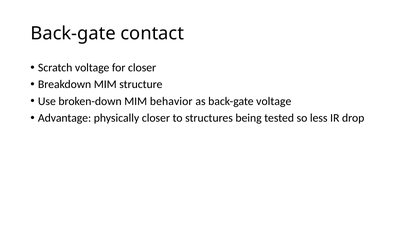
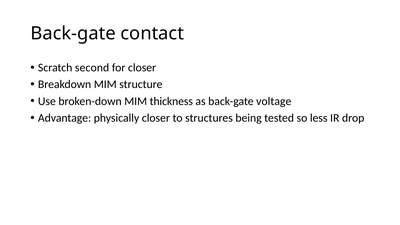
Scratch voltage: voltage -> second (92, 68)
behavior: behavior -> thickness (171, 101)
